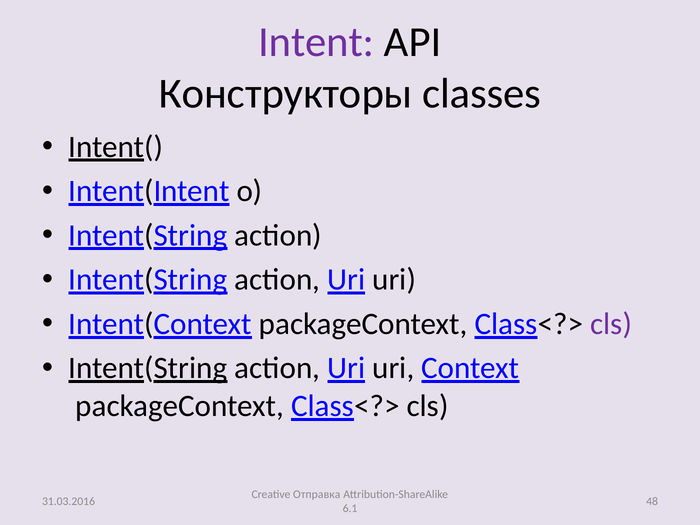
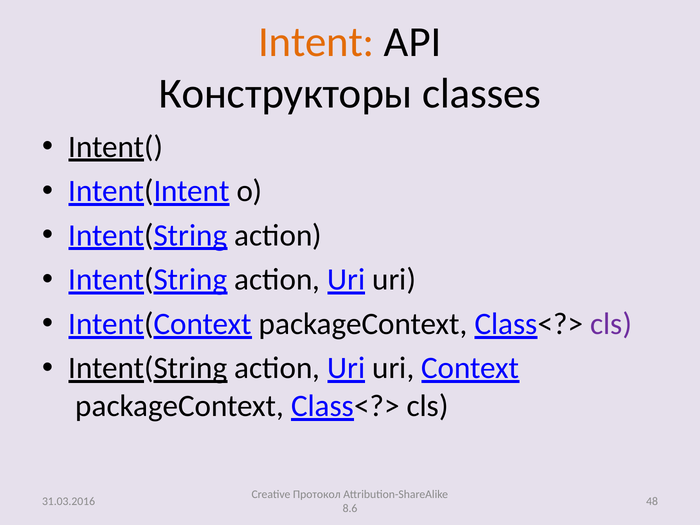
Intent colour: purple -> orange (316, 42)
Отправка: Отправка -> Протокол (317, 494)
6.1: 6.1 -> 8.6 (350, 508)
